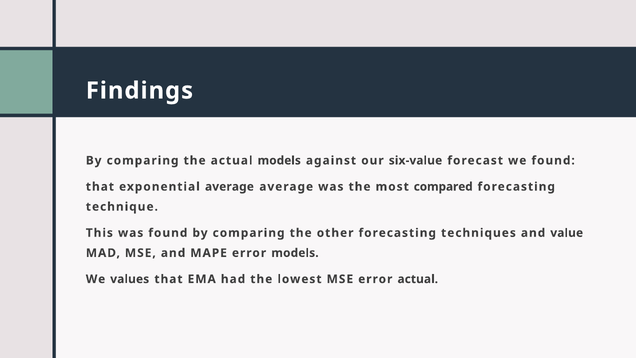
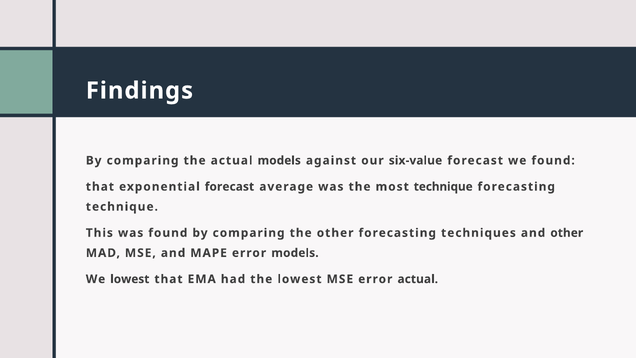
exponential average: average -> forecast (229, 187)
most compared: compared -> technique (443, 187)
and value: value -> other (567, 233)
We values: values -> lowest (130, 279)
